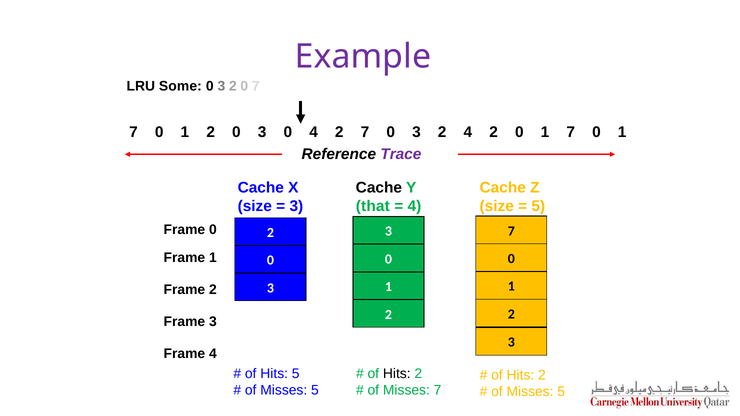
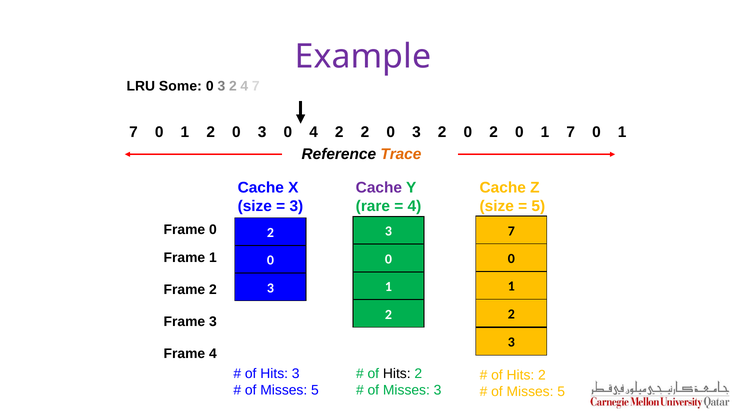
3 2 0: 0 -> 4 (244, 86)
4 2 7: 7 -> 2 (365, 132)
3 2 4: 4 -> 0 (468, 132)
Trace colour: purple -> orange (401, 154)
Cache colour: black -> purple (379, 188)
that: that -> rare (373, 206)
Hits 5: 5 -> 3 (296, 374)
Misses 7: 7 -> 3 (438, 391)
